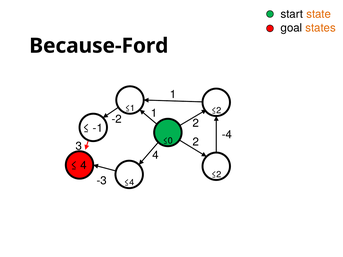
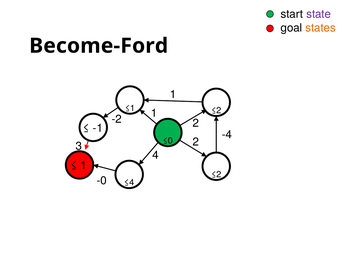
state colour: orange -> purple (319, 14)
Because-Ford: Because-Ford -> Become-Ford (99, 46)
4: 4 -> 1 (84, 166)
-3: -3 -> -0 (102, 181)
